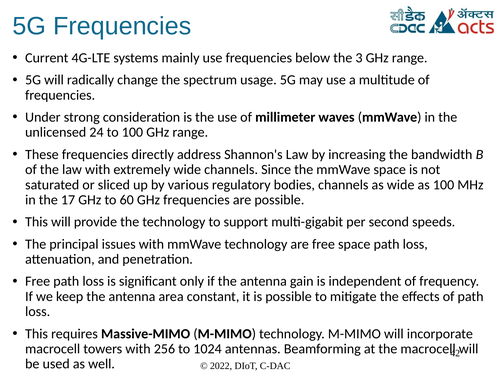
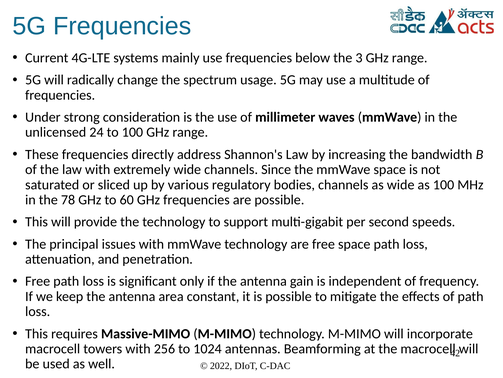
17: 17 -> 78 (68, 199)
